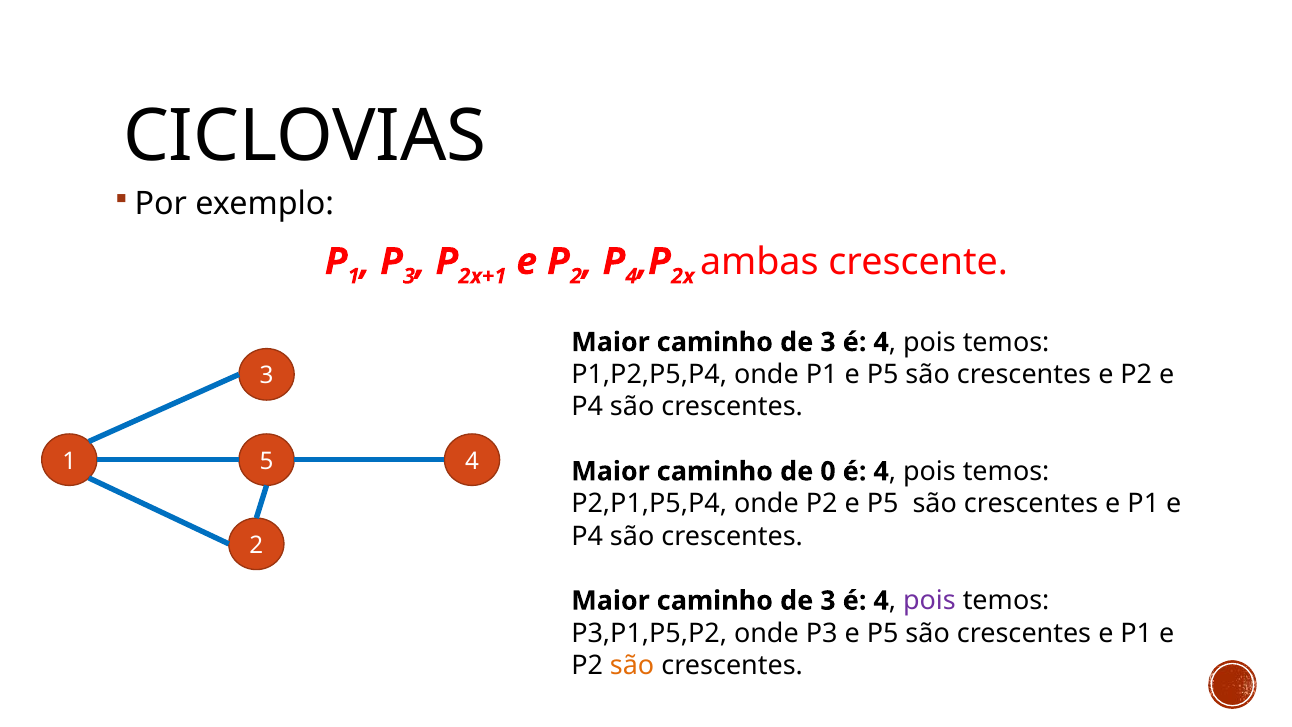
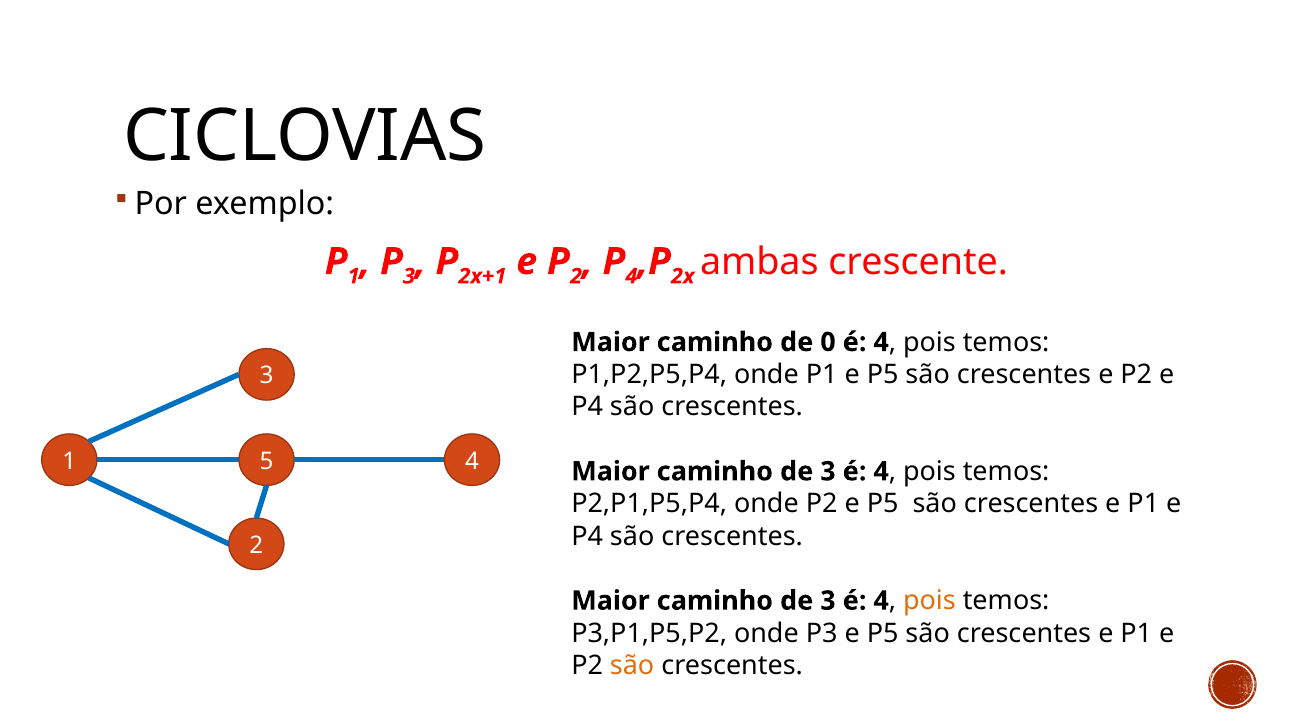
3: 3 -> 0 (828, 342)
0: 0 -> 3 (828, 471)
pois colour: purple -> orange (929, 601)
